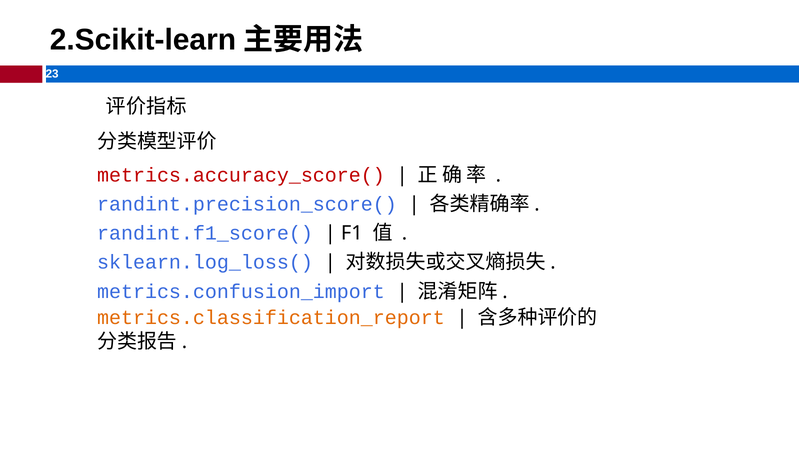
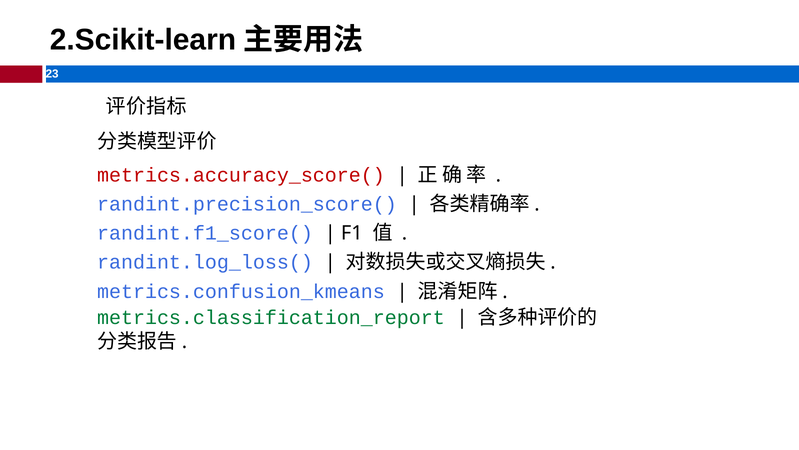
sklearn.log_loss(: sklearn.log_loss( -> randint.log_loss( (205, 262)
metrics.confusion_import: metrics.confusion_import -> metrics.confusion_kmeans (241, 291)
metrics.classification_report colour: orange -> green (271, 317)
